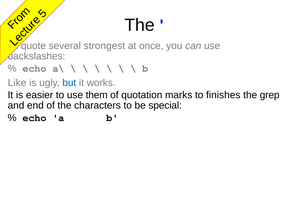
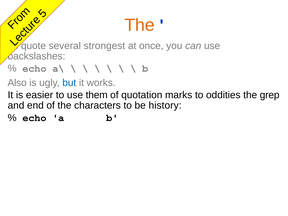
The colour: black -> orange (140, 25)
Like: Like -> Also (17, 83)
finishes: finishes -> oddities (223, 95)
special: special -> history (165, 105)
